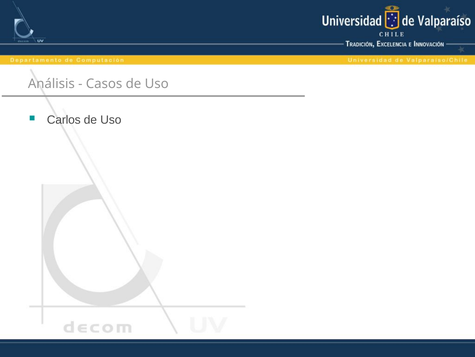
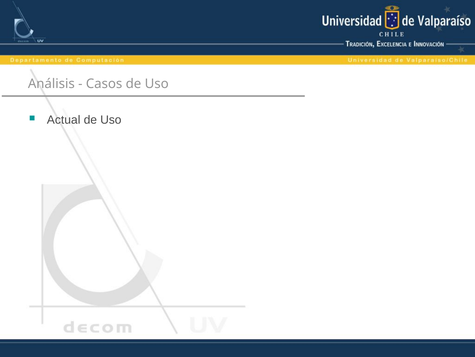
Carlos: Carlos -> Actual (64, 120)
